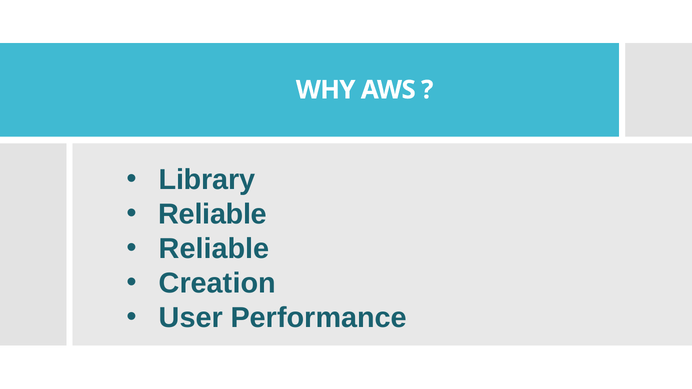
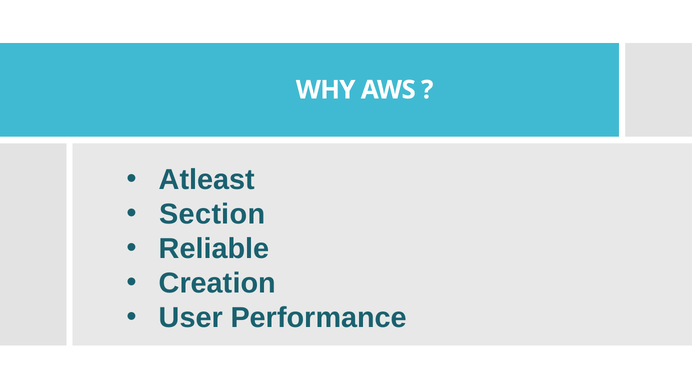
Library: Library -> Atleast (207, 180)
Reliable: Reliable -> Section (212, 214)
